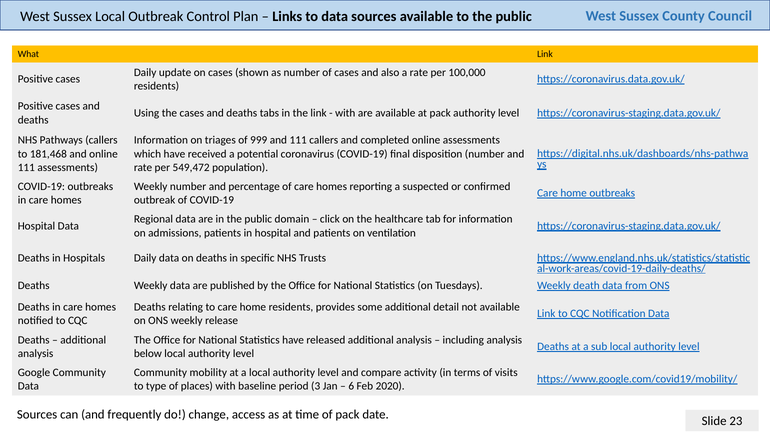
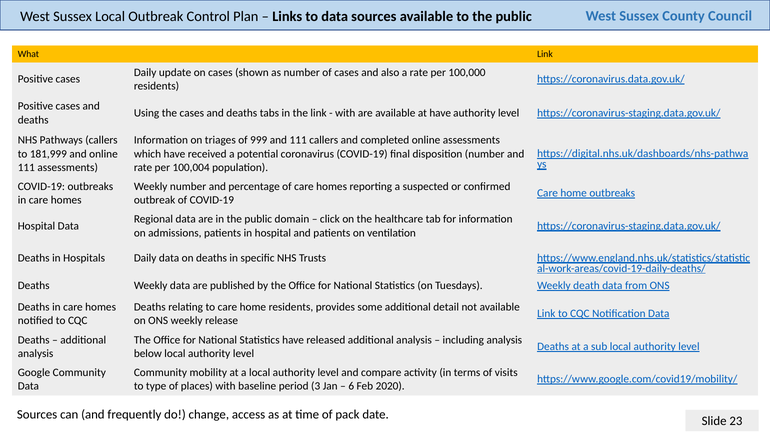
at pack: pack -> have (440, 113)
181,468: 181,468 -> 181,999 (48, 154)
549,472: 549,472 -> 100,004 (191, 168)
